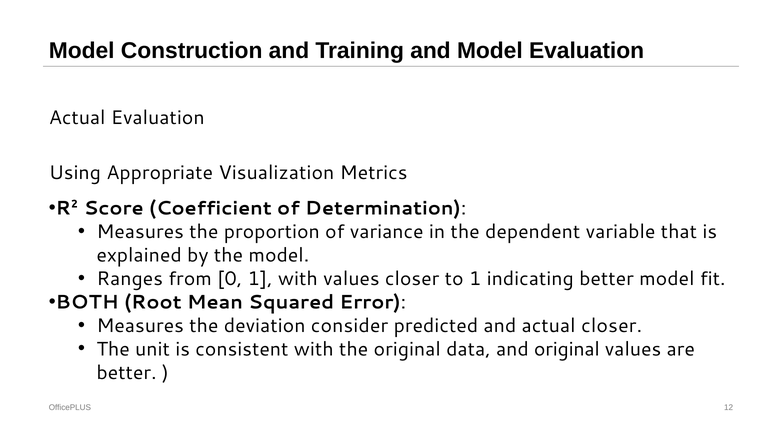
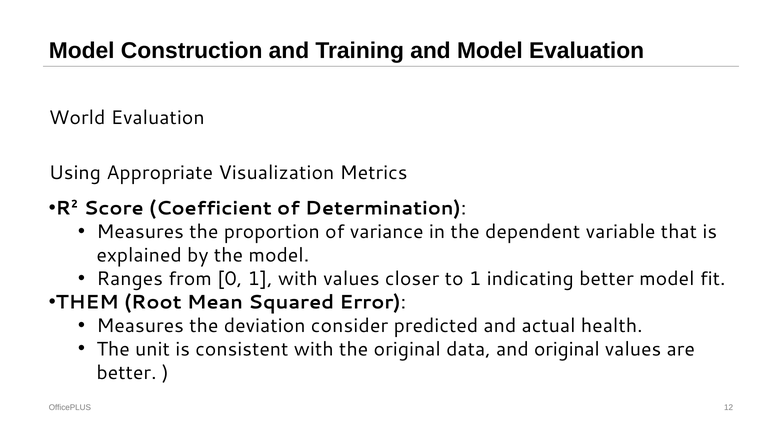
Actual: Actual -> World (77, 118)
BOTH: BOTH -> THEM (87, 302)
actual closer: closer -> health (612, 326)
